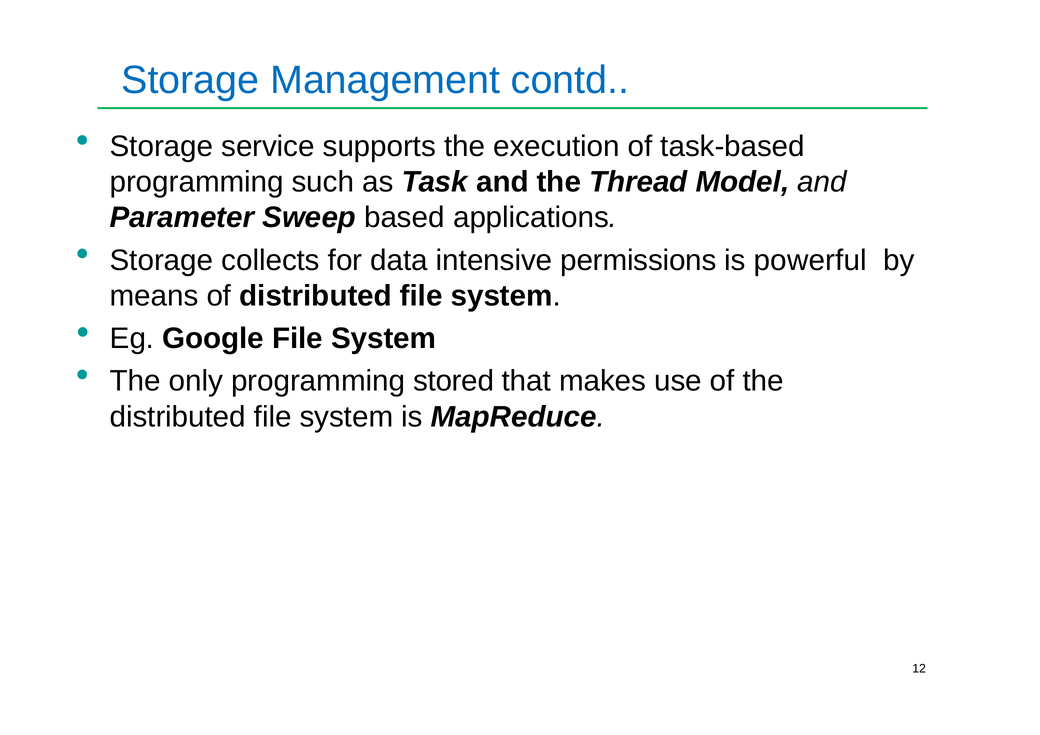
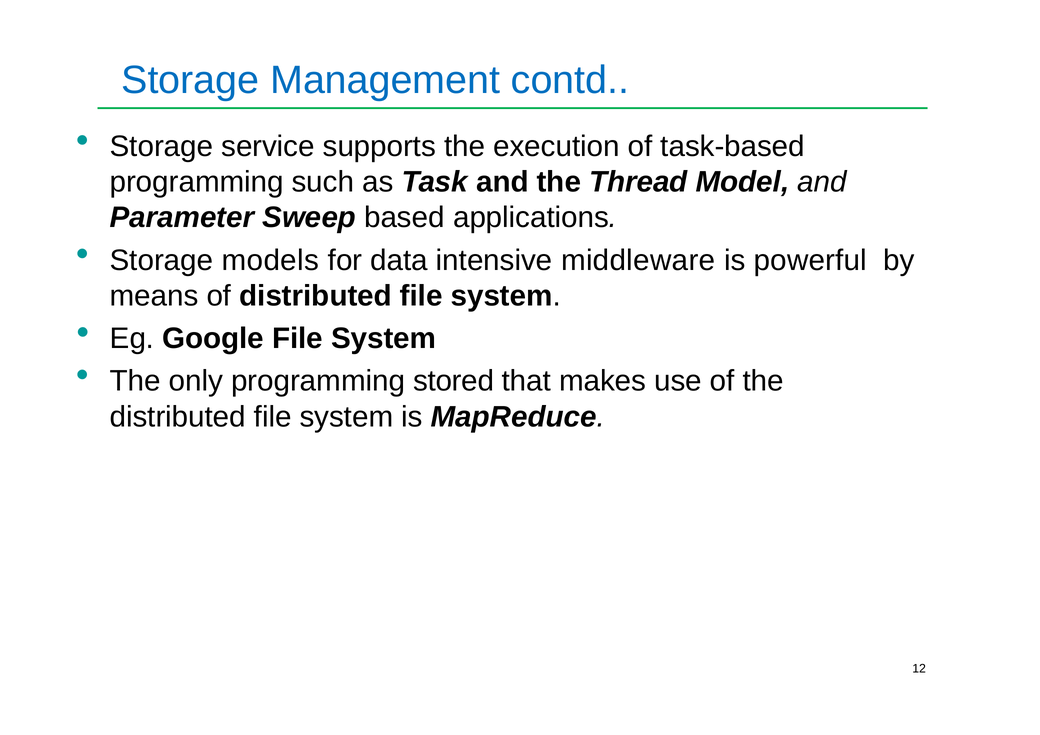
collects: collects -> models (270, 260)
permissions: permissions -> middleware (638, 260)
